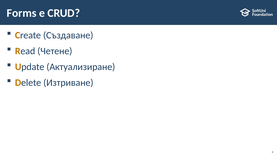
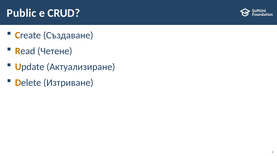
Forms: Forms -> Public (22, 13)
